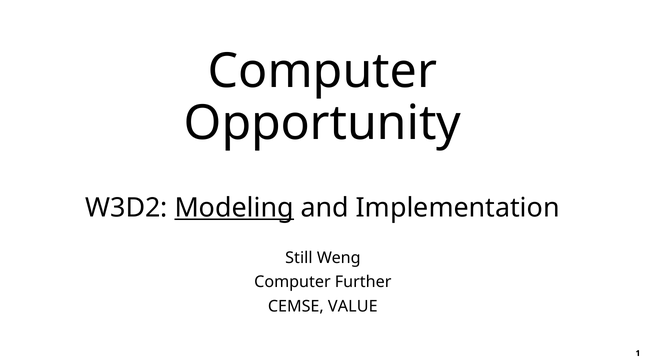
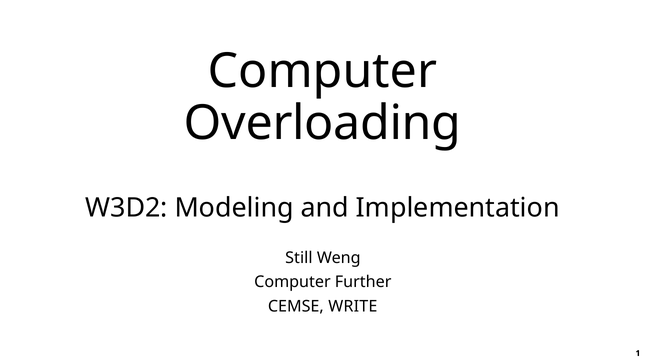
Opportunity: Opportunity -> Overloading (323, 123)
Modeling underline: present -> none (234, 208)
VALUE: VALUE -> WRITE (353, 306)
